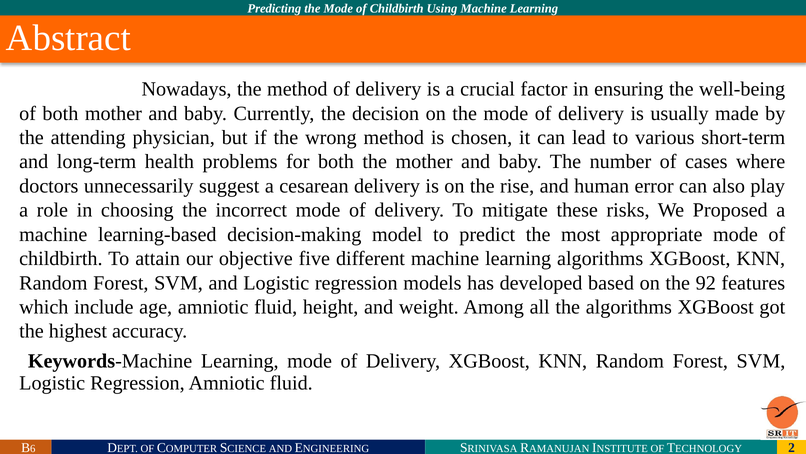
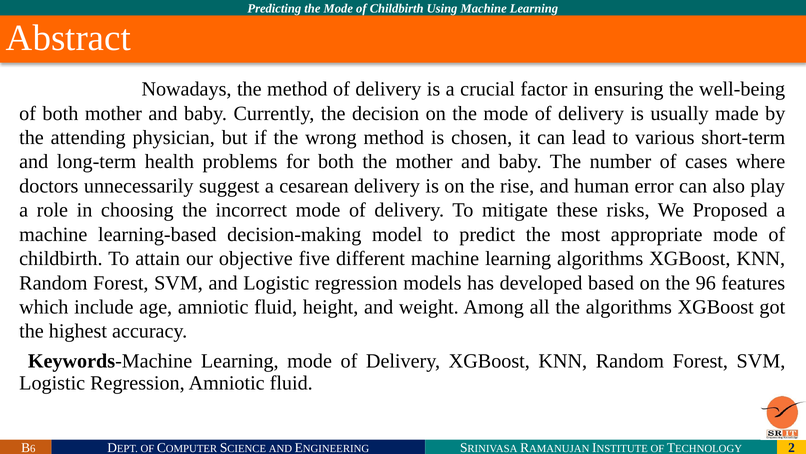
92: 92 -> 96 (706, 283)
